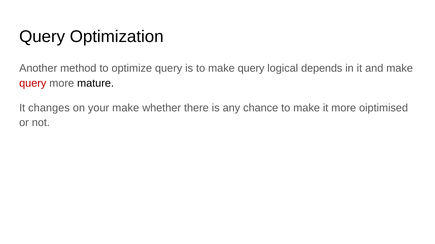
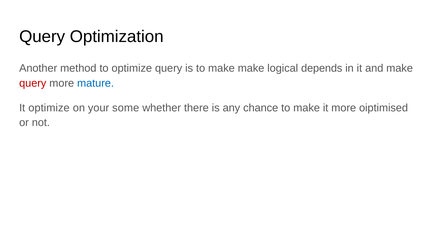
to make query: query -> make (251, 68)
mature colour: black -> blue (96, 83)
It changes: changes -> optimize (49, 108)
your make: make -> some (126, 108)
